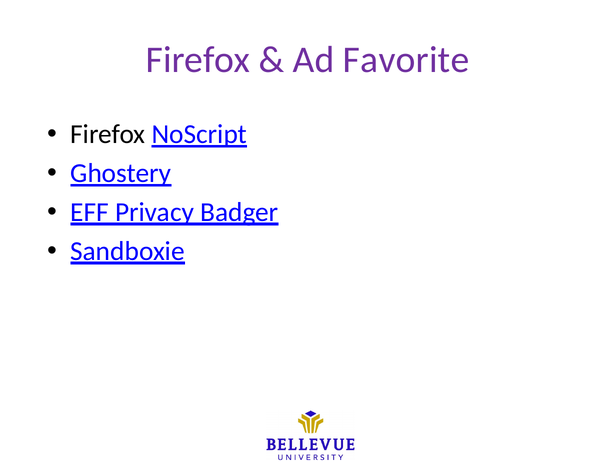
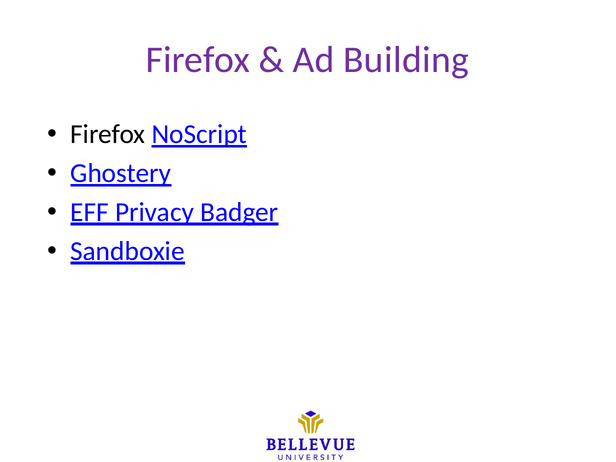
Favorite: Favorite -> Building (406, 60)
